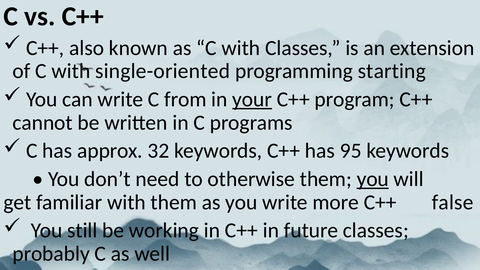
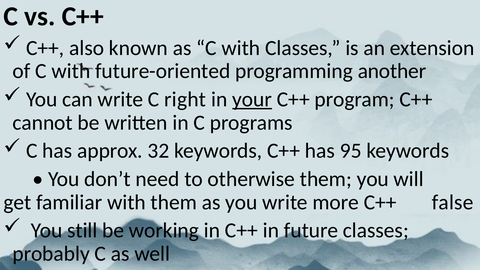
single-oriented: single-oriented -> future-oriented (163, 71)
starting: starting -> another (392, 71)
from: from -> right (185, 99)
you underline: present -> none (373, 179)
